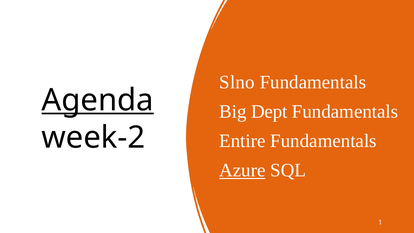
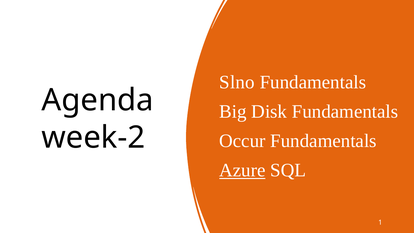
Agenda underline: present -> none (98, 100)
Dept: Dept -> Disk (269, 112)
Entire: Entire -> Occur (242, 141)
